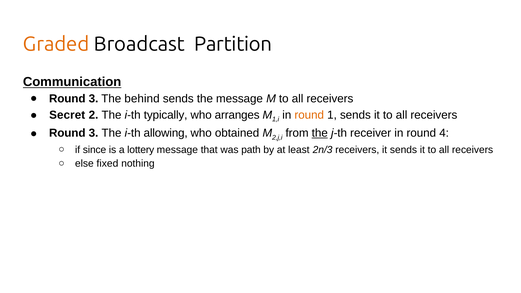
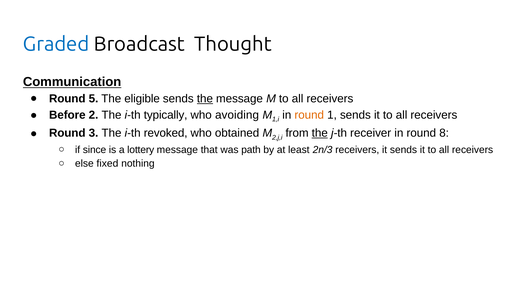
Graded colour: orange -> blue (56, 44)
Partition: Partition -> Thought (233, 44)
3: 3 -> 5 (93, 99)
behind: behind -> eligible (142, 99)
the underline: none -> present (205, 99)
Secret: Secret -> Before (67, 115)
arranges: arranges -> avoiding (237, 115)
allowing: allowing -> revoked (166, 133)
4: 4 -> 8 (444, 133)
